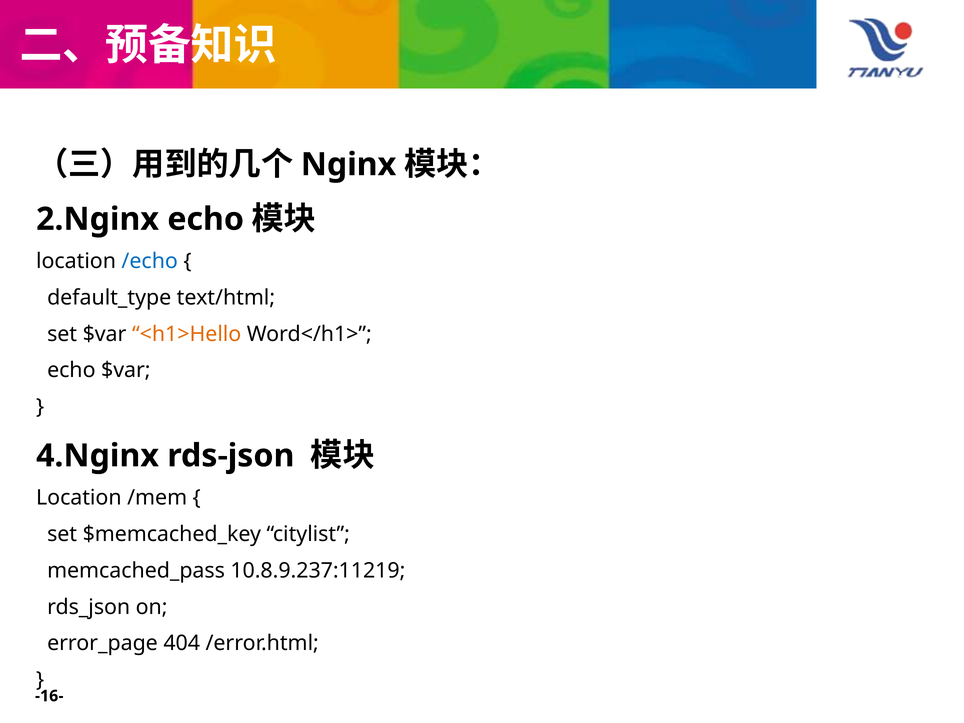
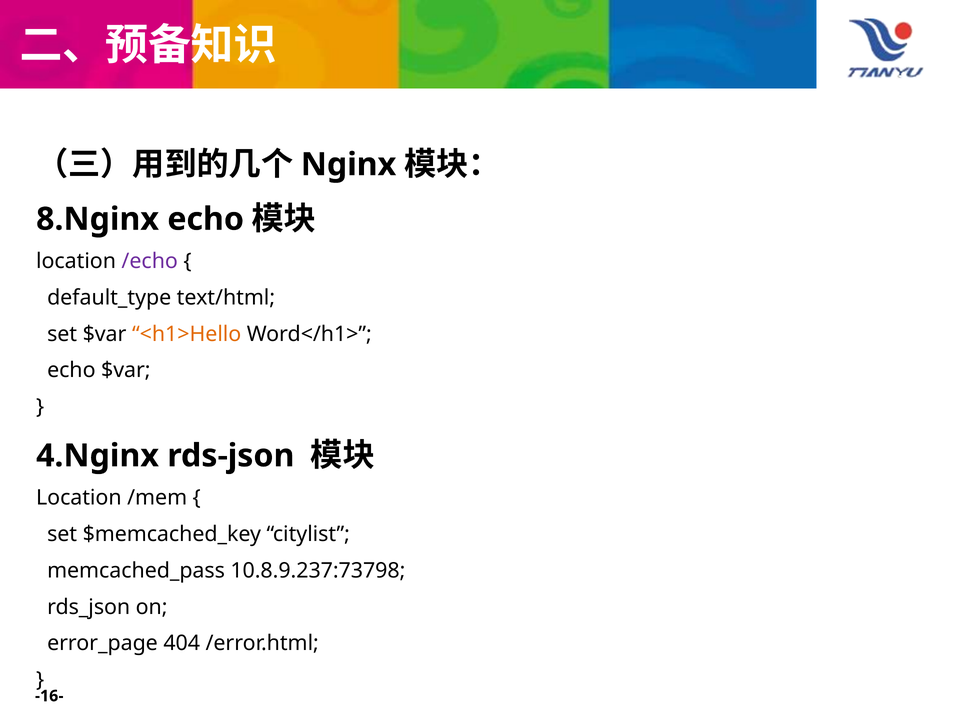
2.Nginx: 2.Nginx -> 8.Nginx (98, 219)
/echo colour: blue -> purple (150, 261)
10.8.9.237:11219: 10.8.9.237:11219 -> 10.8.9.237:73798 (318, 571)
